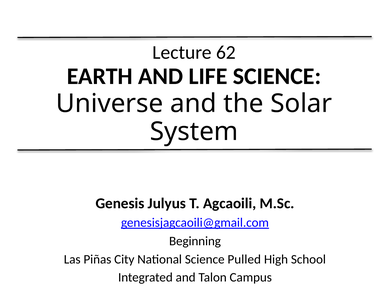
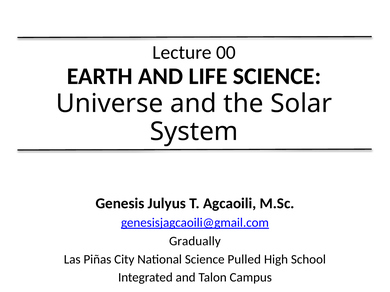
62: 62 -> 00 (226, 53)
Beginning: Beginning -> Gradually (195, 242)
